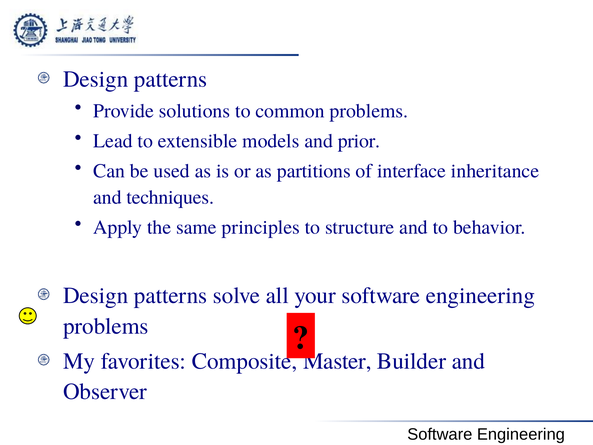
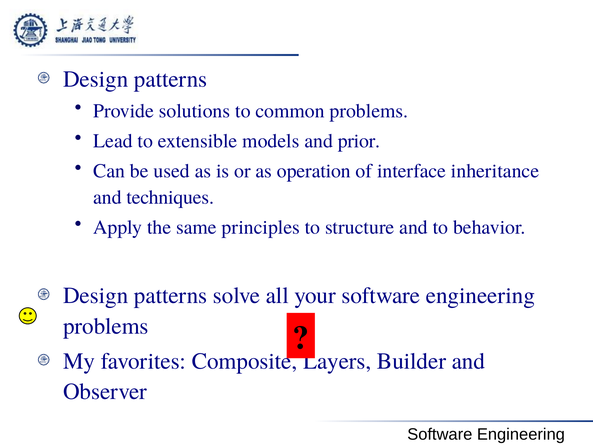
partitions: partitions -> operation (314, 171)
Master: Master -> Layers (337, 361)
